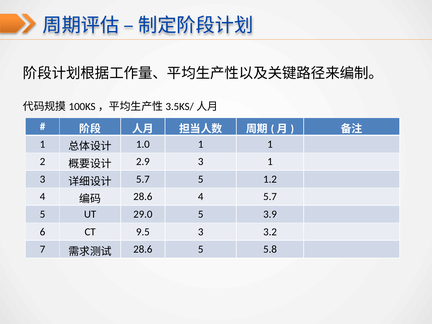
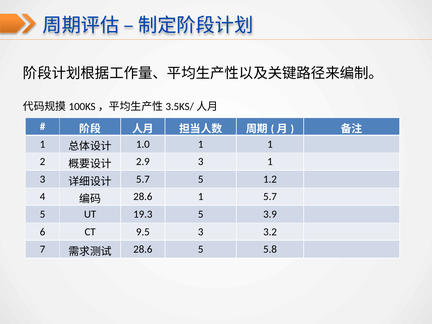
28.6 4: 4 -> 1 (201, 197)
29.0: 29.0 -> 19.3 (143, 214)
